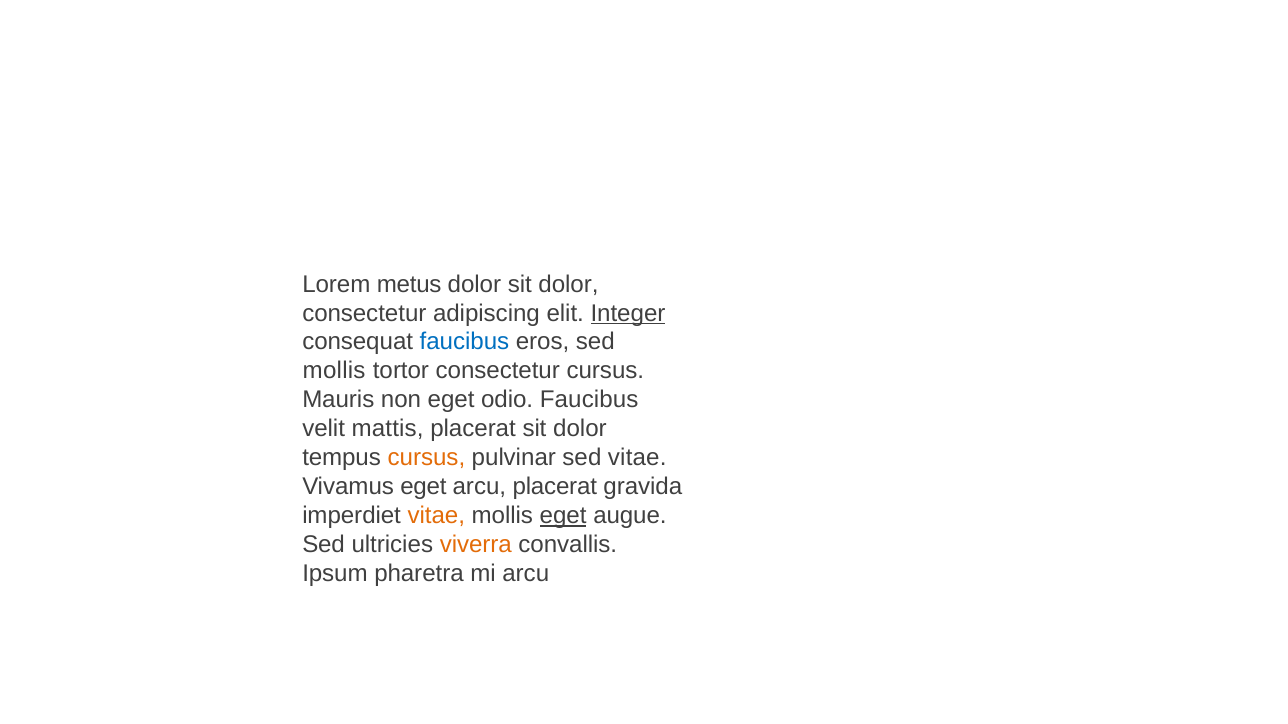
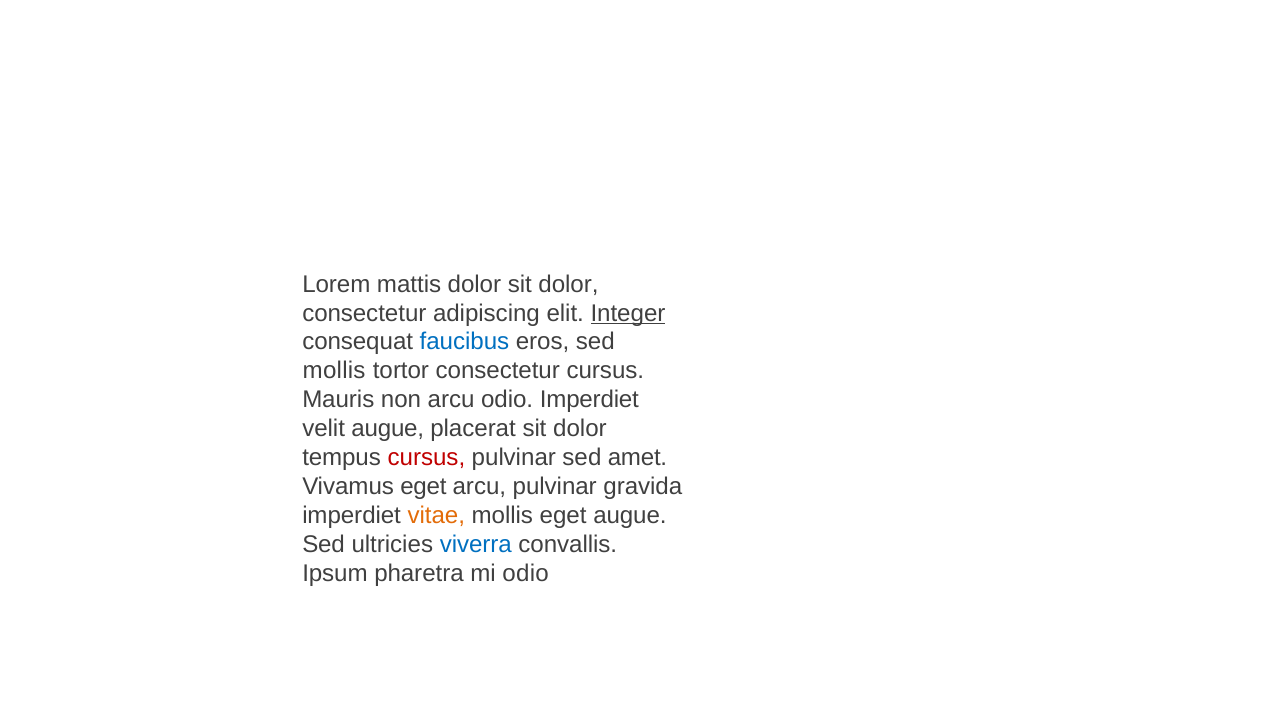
metus: metus -> mattis (409, 284)
non eget: eget -> arcu (451, 400)
odio Faucibus: Faucibus -> Imperdiet (589, 400)
velit mattis: mattis -> augue (388, 429)
cursus colour: orange -> red (426, 458)
sed vitae: vitae -> amet (637, 458)
arcu placerat: placerat -> pulvinar (555, 487)
eget underline: present -> none (563, 516)
viverra colour: orange -> blue (476, 545)
mi arcu: arcu -> odio (526, 574)
